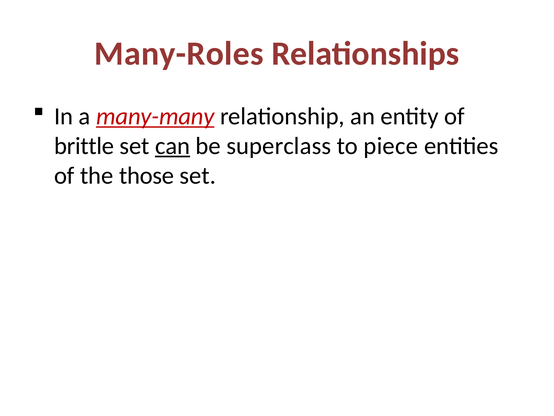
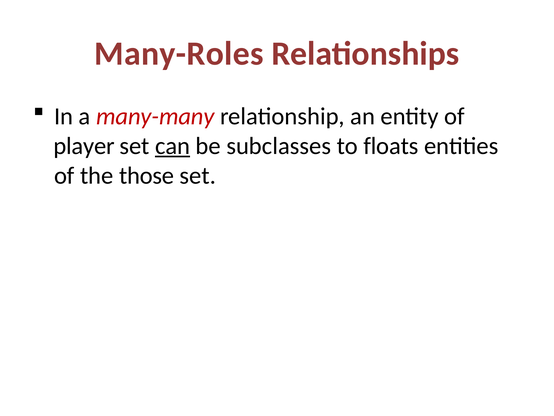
many-many underline: present -> none (155, 116)
brittle: brittle -> player (84, 146)
superclass: superclass -> subclasses (279, 146)
piece: piece -> floats (391, 146)
